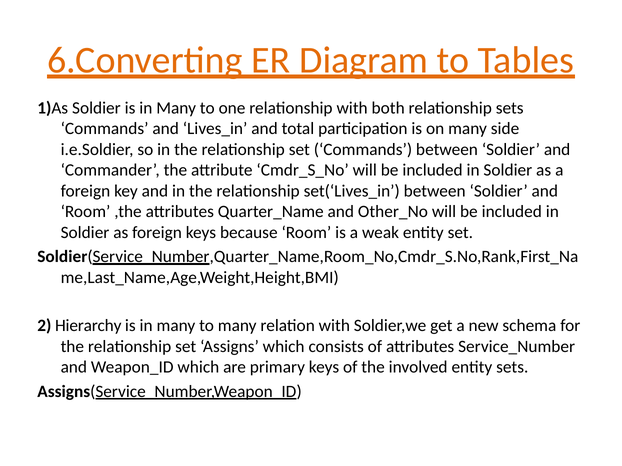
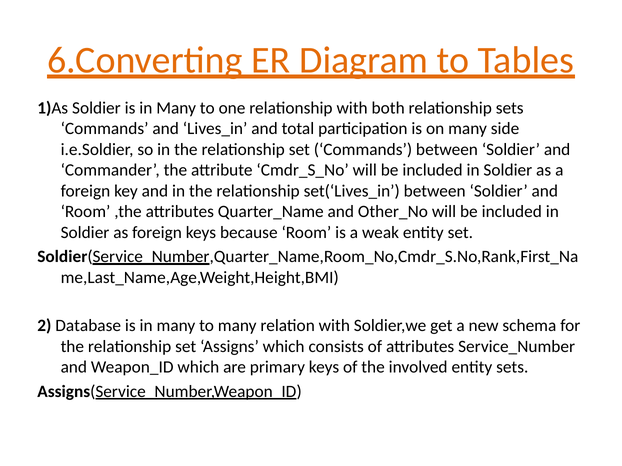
Hierarchy: Hierarchy -> Database (88, 326)
